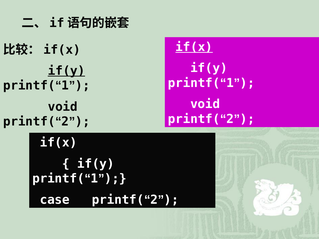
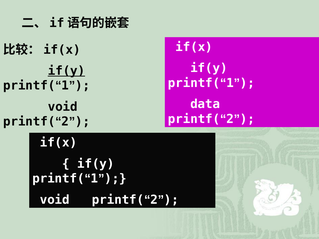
if(x underline: present -> none (194, 47)
void: void -> data (205, 104)
case: case -> void (55, 200)
